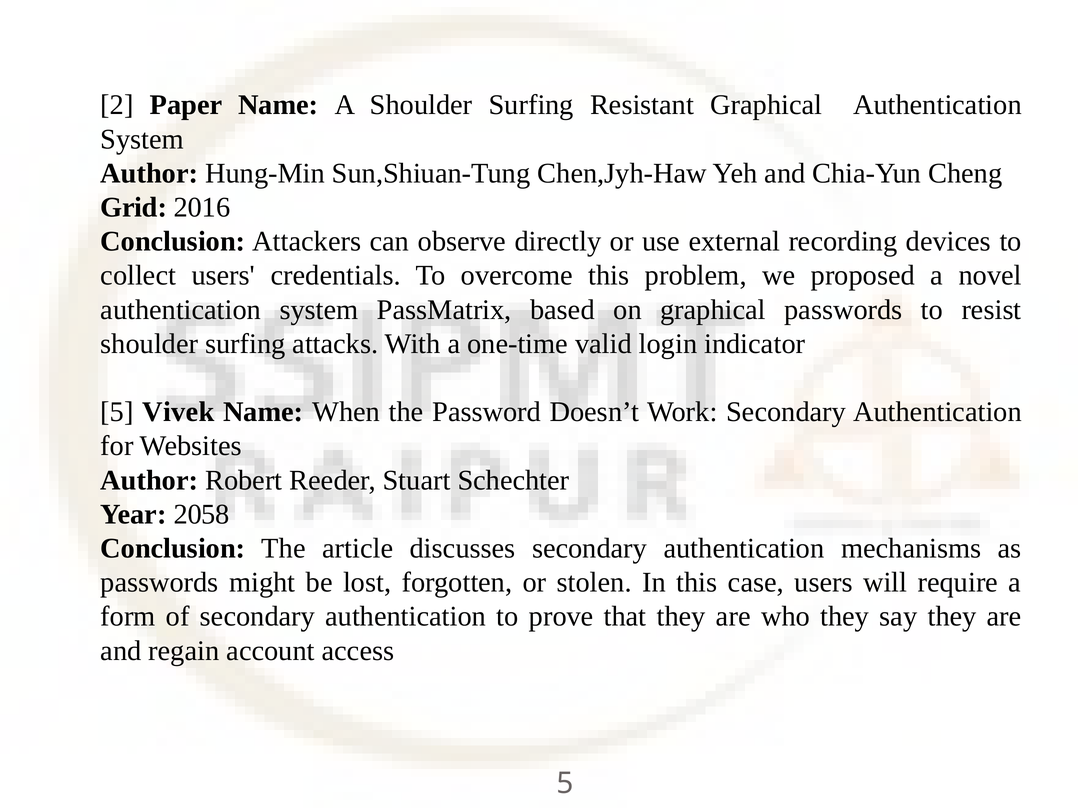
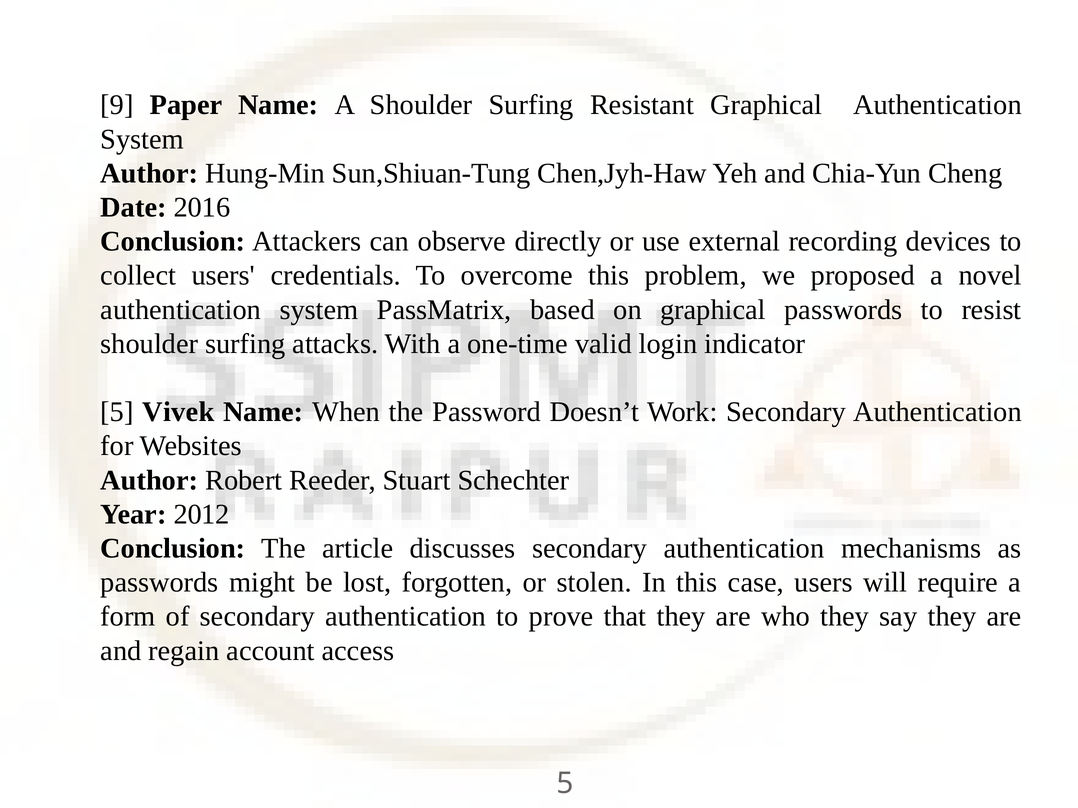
2: 2 -> 9 (117, 105)
Grid: Grid -> Date (134, 208)
2058: 2058 -> 2012 (202, 515)
